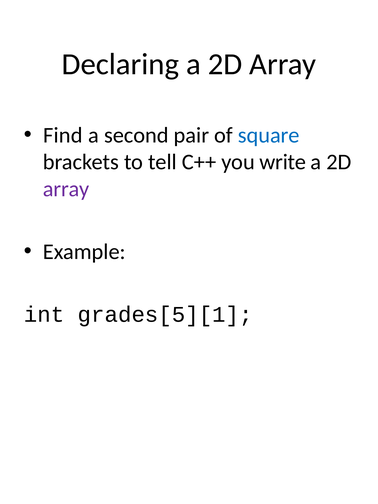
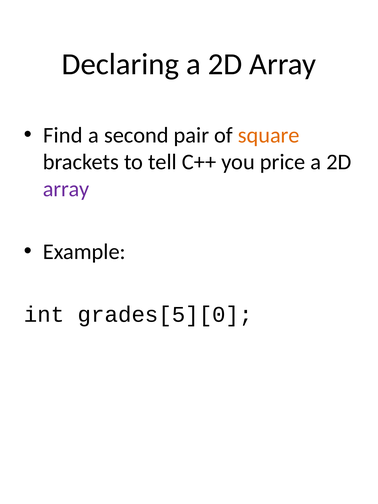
square colour: blue -> orange (269, 135)
write: write -> price (283, 162)
grades[5][1: grades[5][1 -> grades[5][0 (165, 314)
